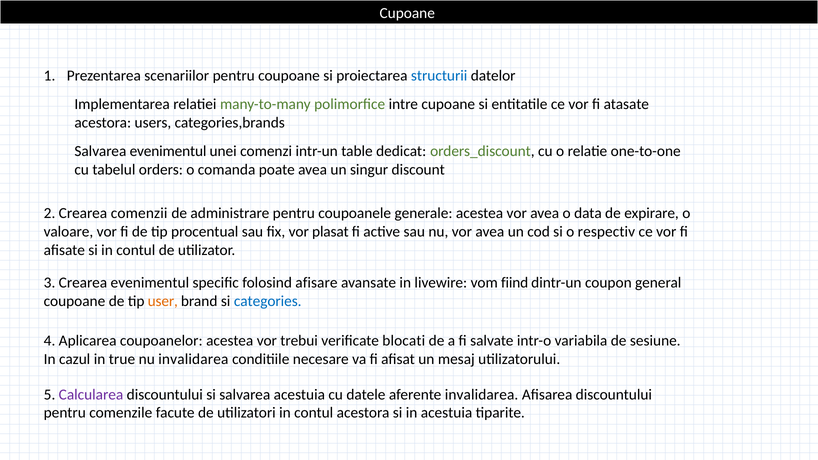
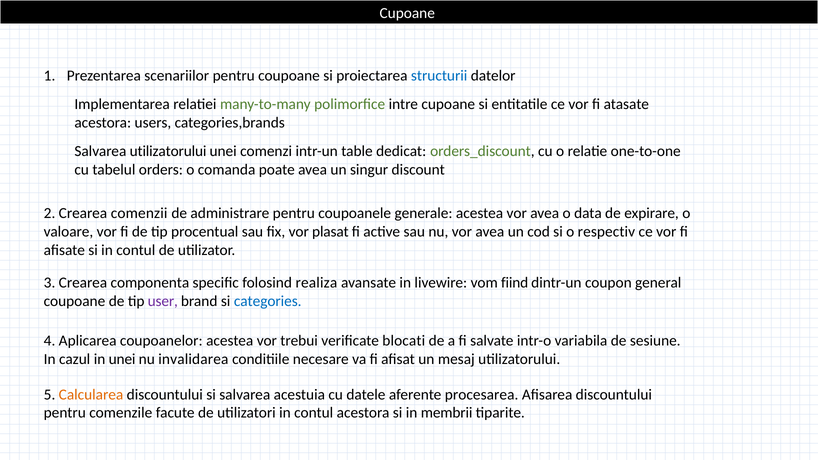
Salvarea evenimentul: evenimentul -> utilizatorului (168, 151)
Crearea evenimentul: evenimentul -> componenta (150, 283)
afisare: afisare -> realiza (316, 283)
user colour: orange -> purple (163, 301)
in true: true -> unei (122, 359)
Calcularea colour: purple -> orange (91, 395)
aferente invalidarea: invalidarea -> procesarea (482, 395)
in acestuia: acestuia -> membrii (447, 413)
